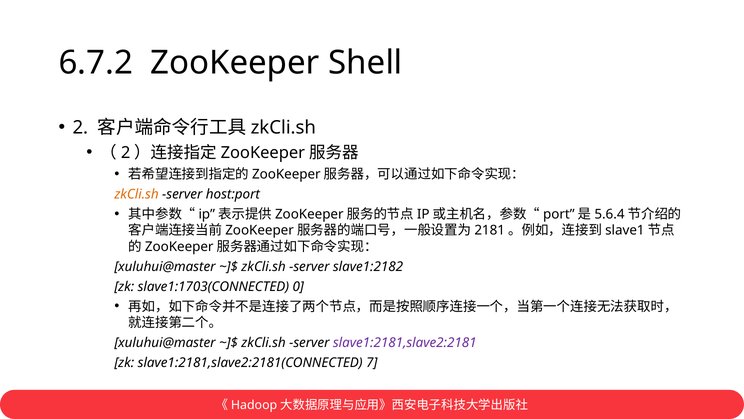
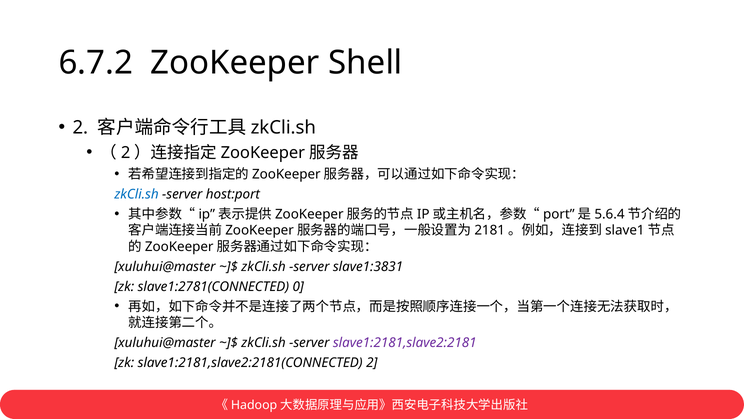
zkCli.sh colour: orange -> blue (137, 194)
slave1:2182: slave1:2182 -> slave1:3831 (368, 266)
slave1:1703(CONNECTED: slave1:1703(CONNECTED -> slave1:2781(CONNECTED (213, 286)
slave1:2181,slave2:2181(CONNECTED 7: 7 -> 2 (372, 362)
